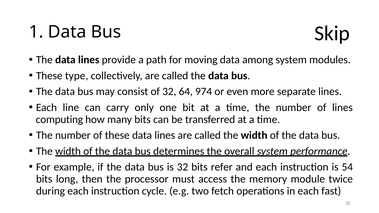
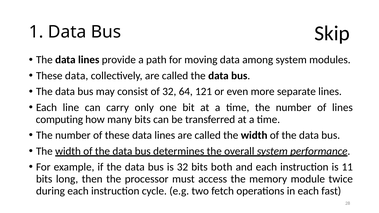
type: type -> data (77, 76)
974: 974 -> 121 (204, 92)
refer: refer -> both (222, 167)
54: 54 -> 11 (347, 167)
